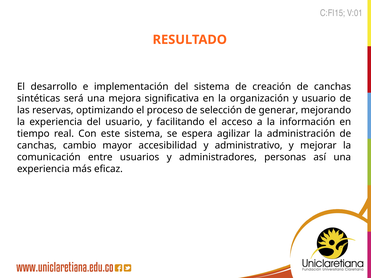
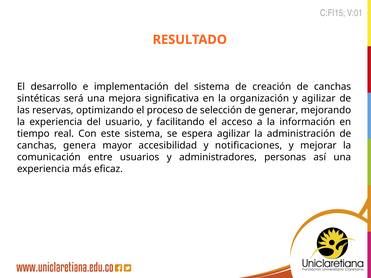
y usuario: usuario -> agilizar (319, 99)
cambio: cambio -> genera (80, 146)
administrativo: administrativo -> notificaciones (249, 146)
